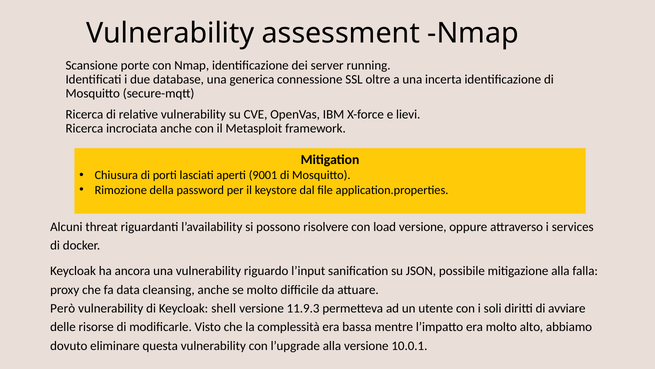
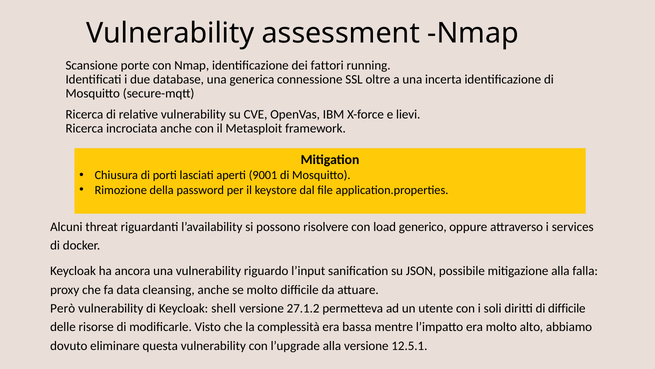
server: server -> fattori (327, 65)
load versione: versione -> generico (423, 227)
11.9.3: 11.9.3 -> 27.1.2 (303, 308)
di avviare: avviare -> difficile (567, 308)
10.0.1: 10.0.1 -> 12.5.1 (409, 345)
